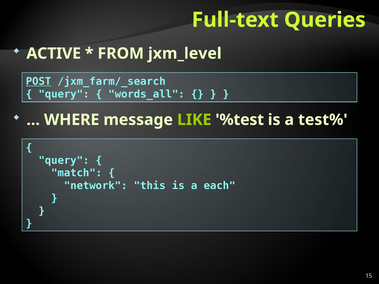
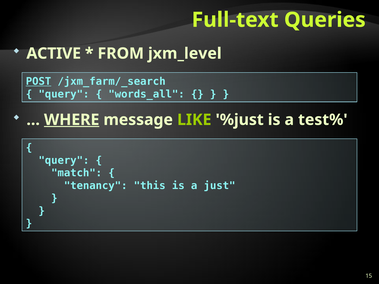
WHERE underline: none -> present (72, 120)
%test: %test -> %just (240, 120)
network: network -> tenancy (96, 186)
each: each -> just (220, 186)
